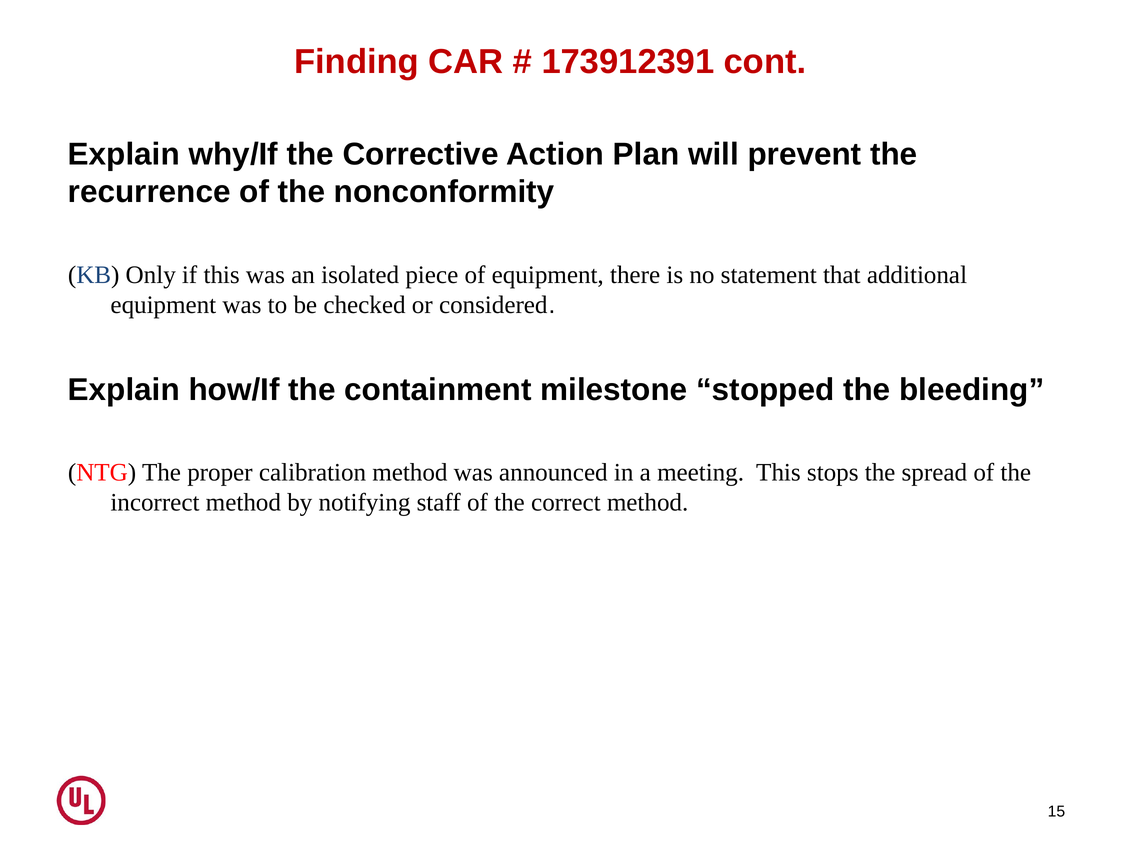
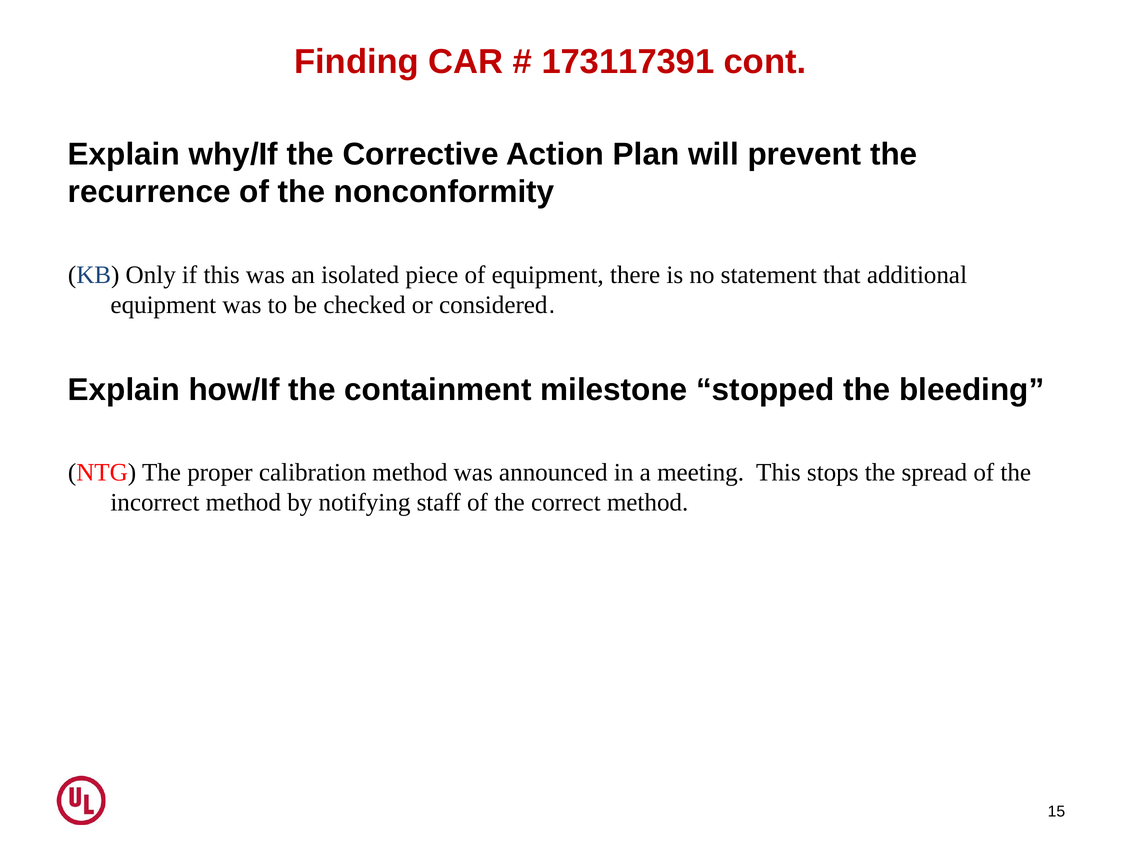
173912391: 173912391 -> 173117391 (628, 62)
